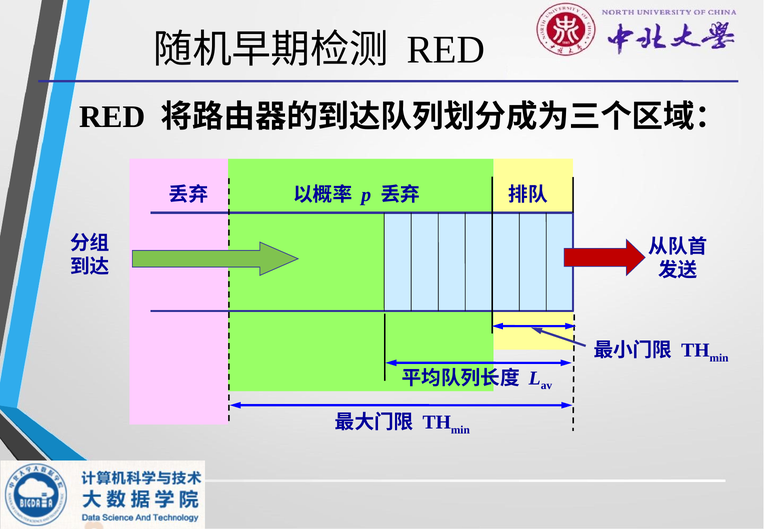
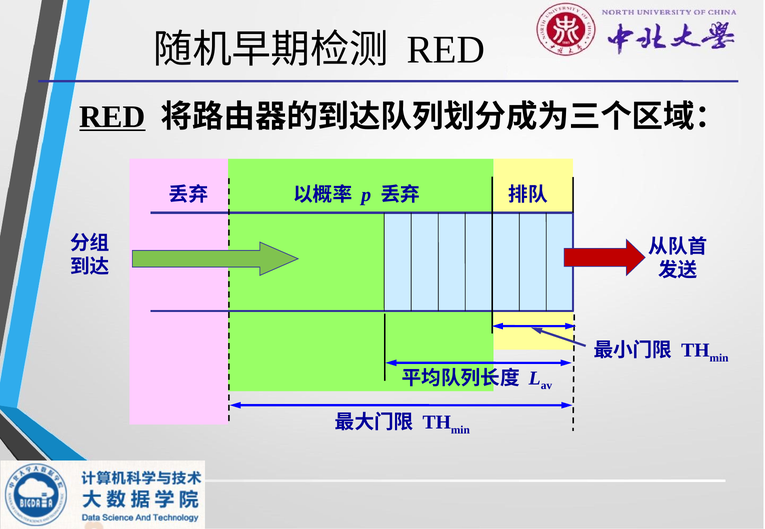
RED underline: none -> present (112, 117)
